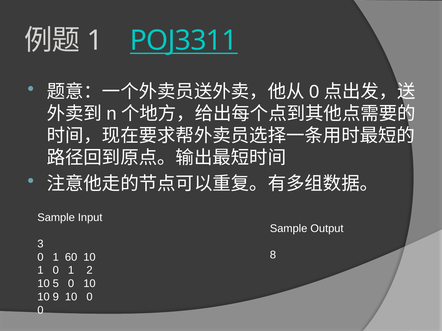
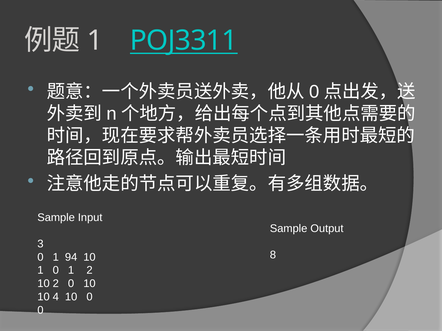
60: 60 -> 94 (71, 257)
10 5: 5 -> 2 (56, 284)
9: 9 -> 4 (56, 297)
